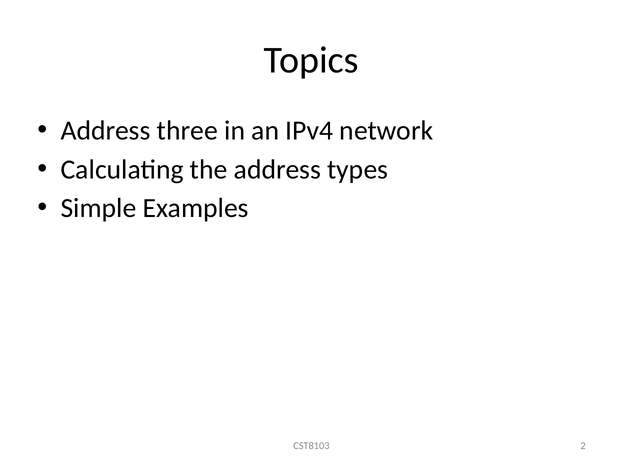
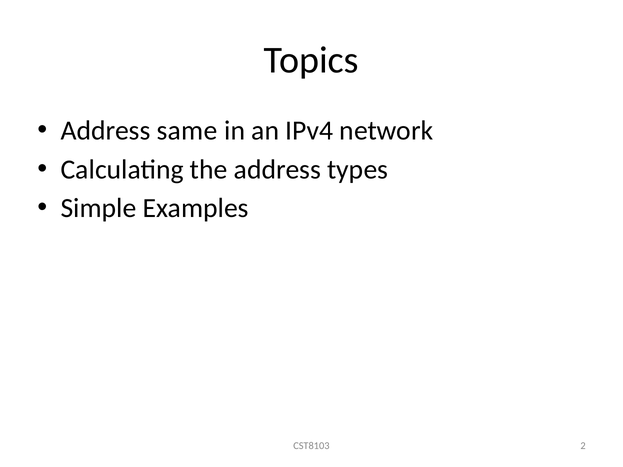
three: three -> same (187, 131)
